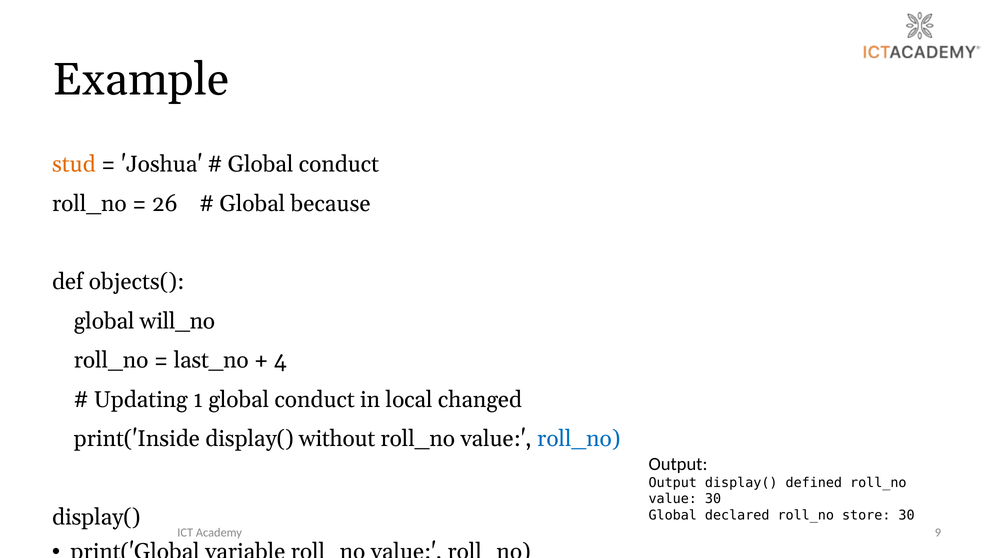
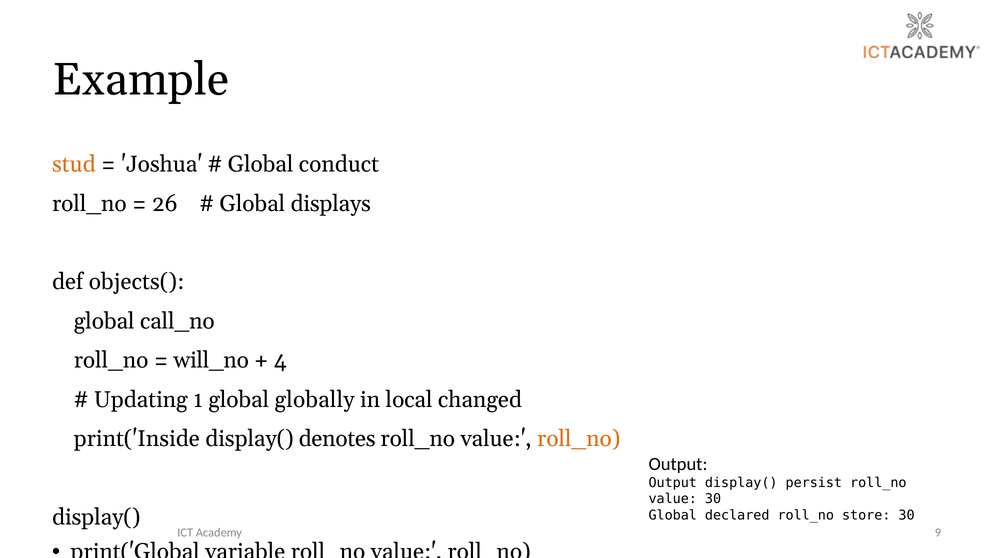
because: because -> displays (331, 203)
will_no: will_no -> call_no (177, 321)
last_no: last_no -> will_no (211, 360)
1 global conduct: conduct -> globally (315, 399)
without: without -> denotes (337, 438)
roll_no colour: blue -> orange (579, 438)
defined: defined -> persist (814, 482)
